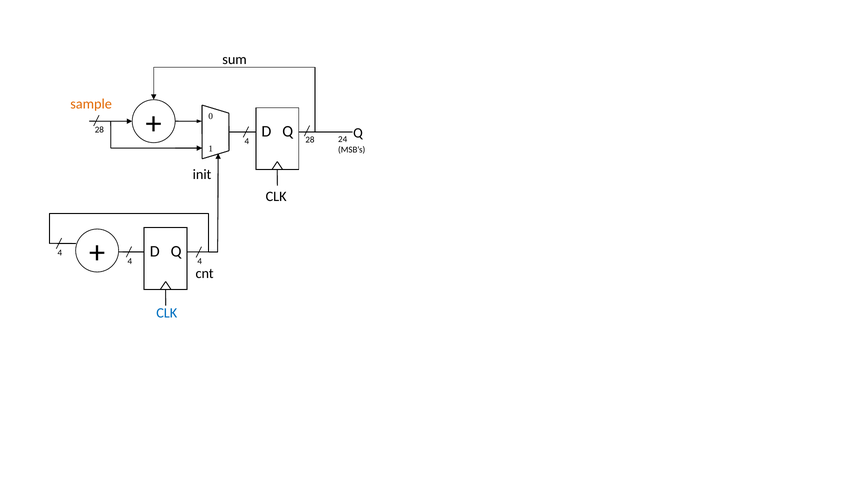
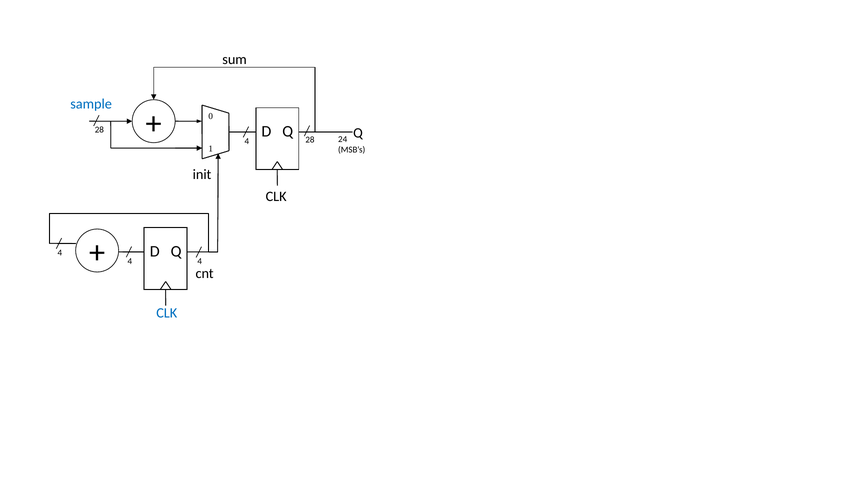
sample colour: orange -> blue (91, 104)
